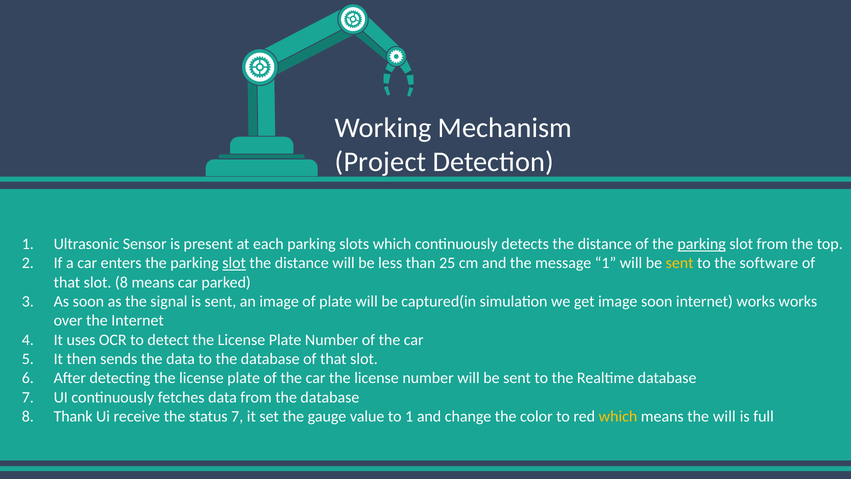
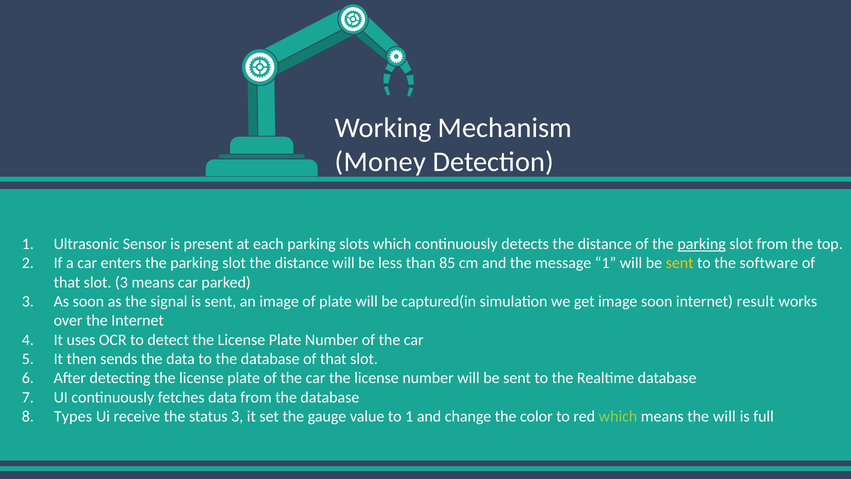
Project: Project -> Money (380, 162)
slot underline: present -> none (234, 263)
25: 25 -> 85 (447, 263)
slot 8: 8 -> 3 (121, 282)
internet works: works -> result (756, 301)
Thank: Thank -> Types (73, 416)
status 7: 7 -> 3 (237, 416)
which colour: yellow -> light green (618, 416)
